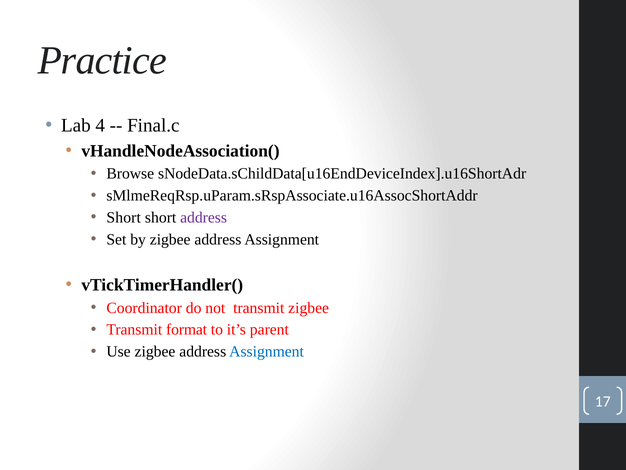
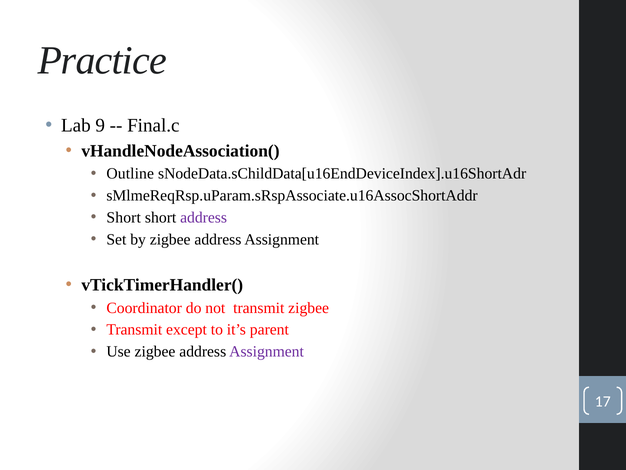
4: 4 -> 9 (100, 125)
Browse: Browse -> Outline (130, 174)
format: format -> except (187, 329)
Assignment colour: blue -> purple (267, 351)
